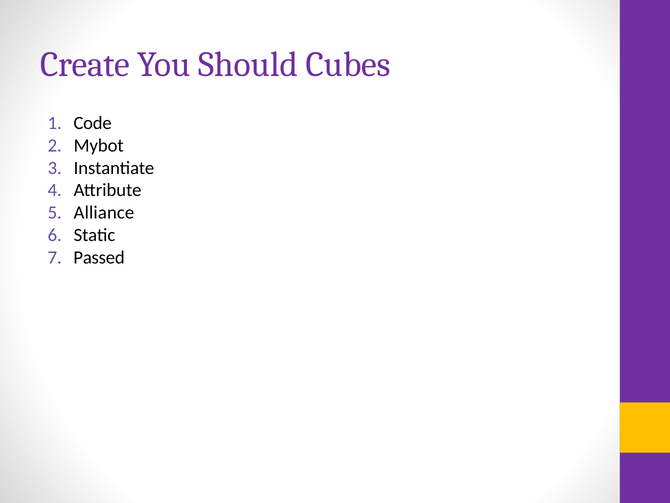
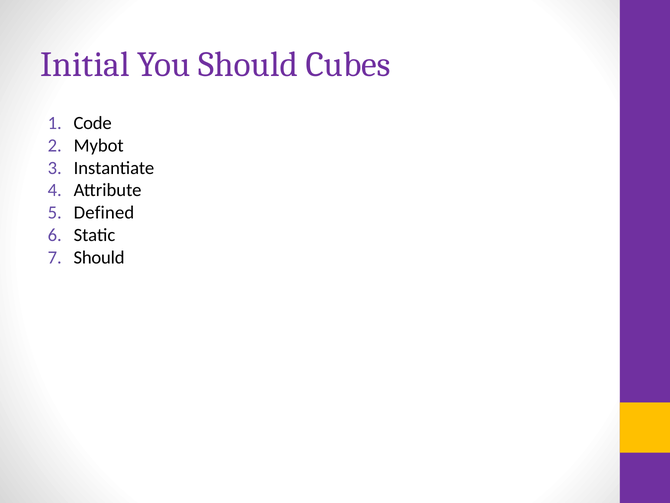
Create: Create -> Initial (85, 64)
Alliance: Alliance -> Defined (104, 212)
Passed: Passed -> Should (99, 257)
